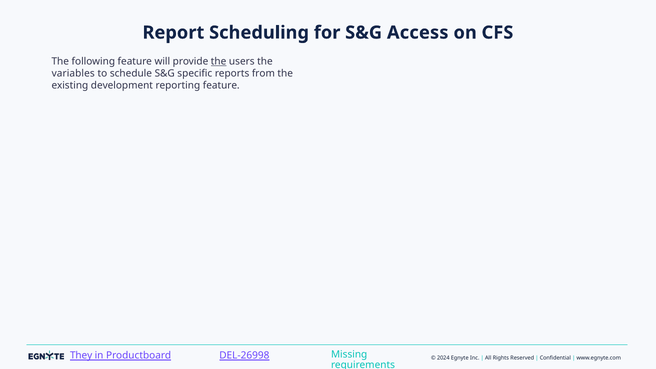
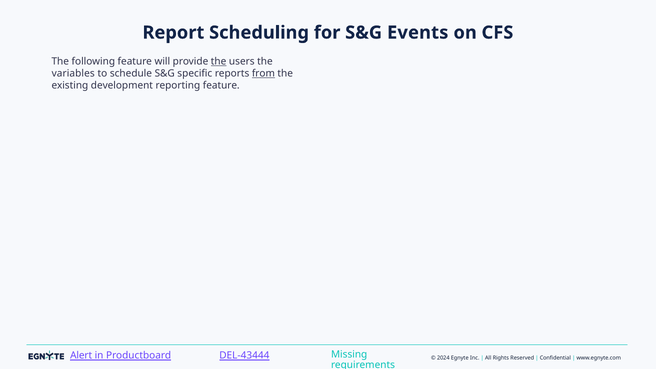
Access: Access -> Events (418, 33)
from underline: none -> present (263, 73)
They: They -> Alert (81, 355)
DEL-26998: DEL-26998 -> DEL-43444 (244, 355)
